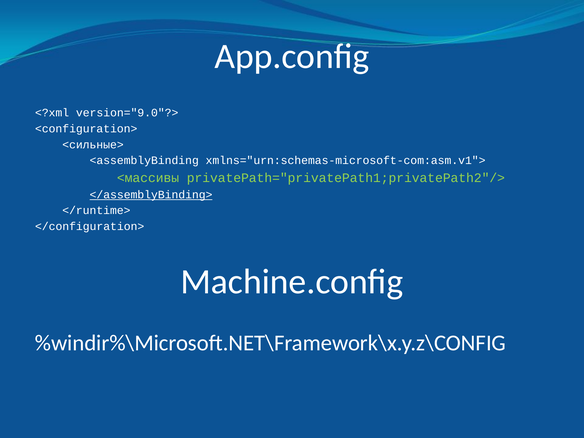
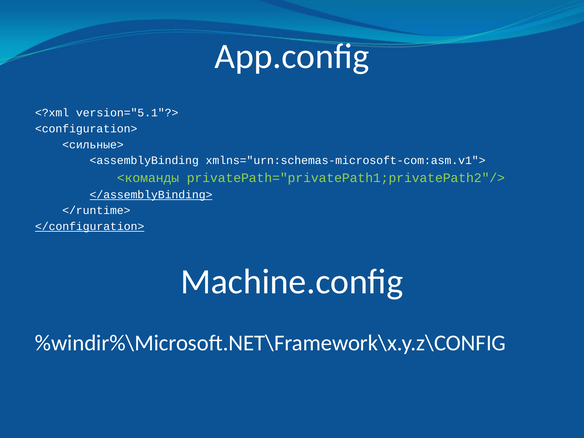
version="9.0"?>: version="9.0"?> -> version="5.1"?> (127, 113)
<массивы: <массивы -> <команды (148, 178)
</configuration> underline: none -> present (90, 226)
